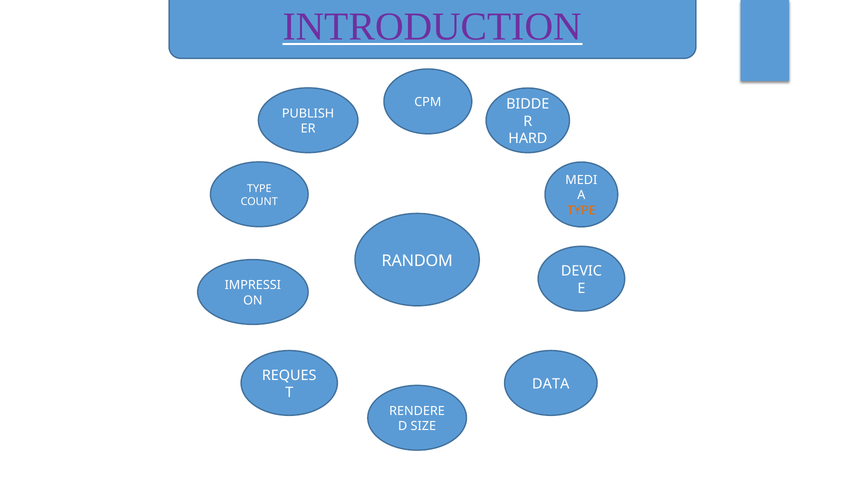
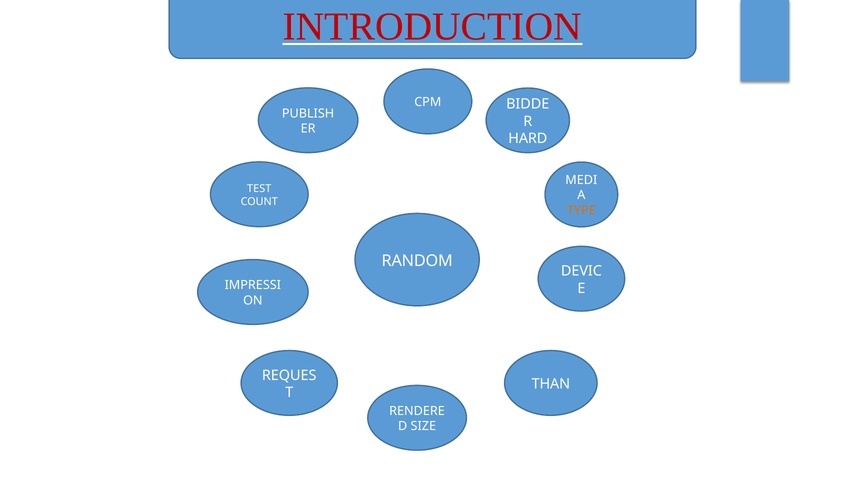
INTRODUCTION colour: purple -> red (432, 27)
TYPE: TYPE -> TEST (259, 189)
DATA: DATA -> THAN (551, 384)
